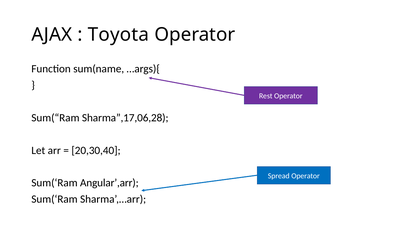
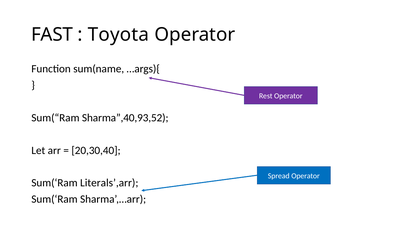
AJAX: AJAX -> FAST (52, 35)
Sharma”,17,06,28: Sharma”,17,06,28 -> Sharma”,40,93,52 (125, 118)
Angular’,arr: Angular’,arr -> Literals’,arr (109, 183)
